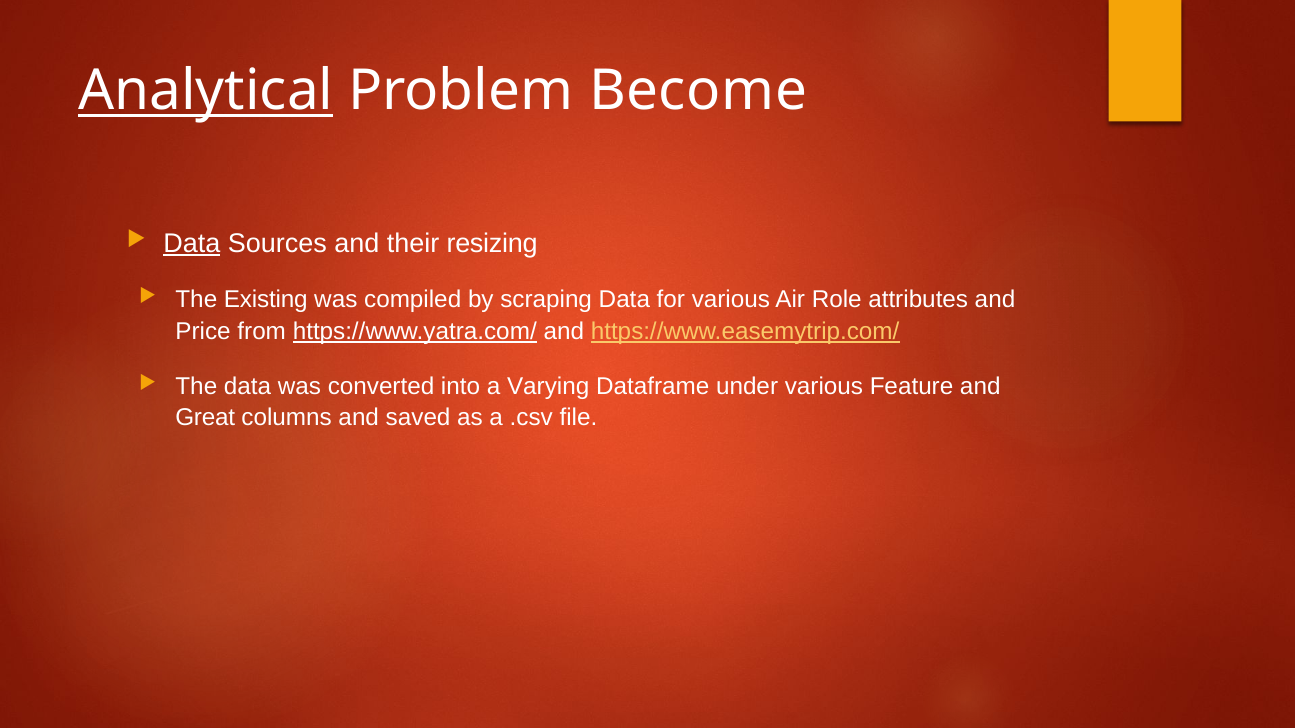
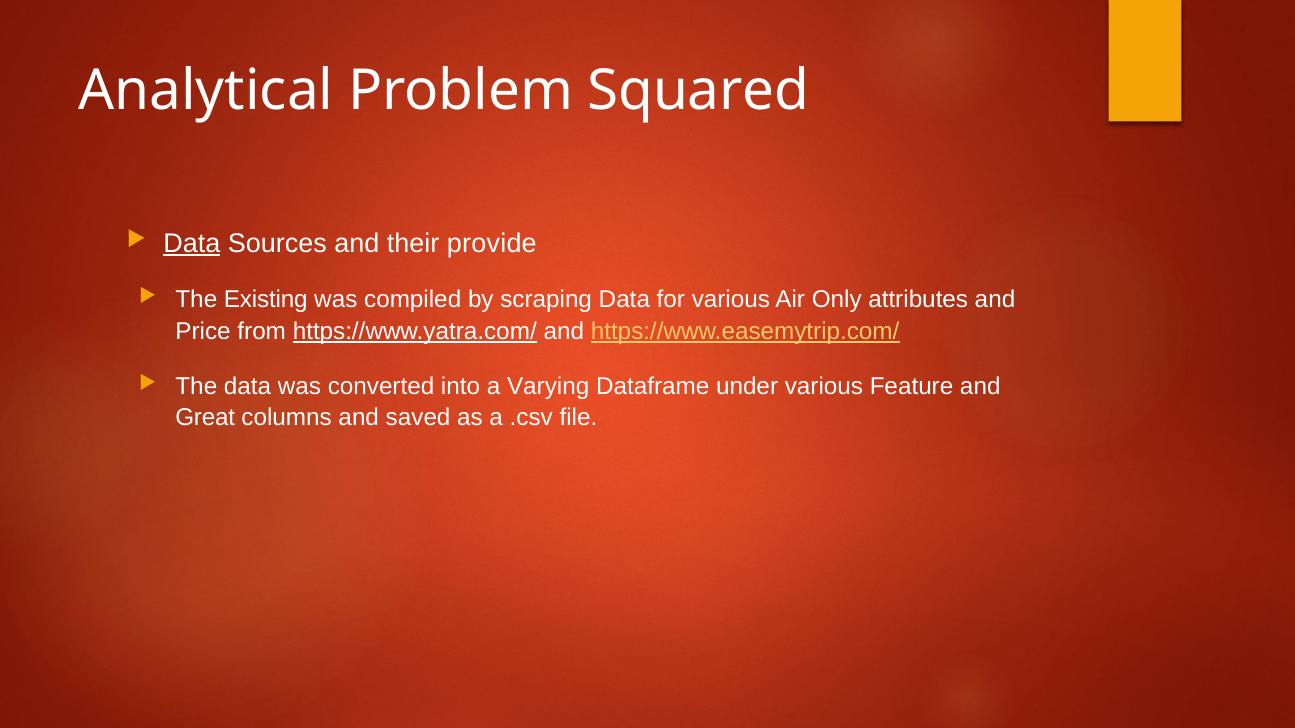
Analytical underline: present -> none (206, 91)
Become: Become -> Squared (698, 91)
resizing: resizing -> provide (492, 243)
Role: Role -> Only (837, 300)
